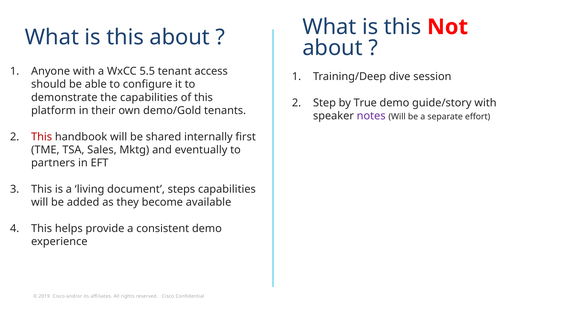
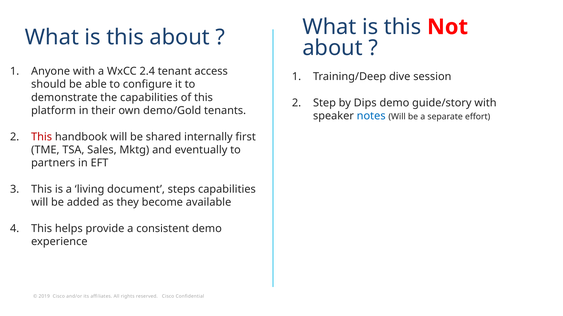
5.5: 5.5 -> 2.4 (147, 71)
True: True -> Dips (365, 103)
notes colour: purple -> blue (371, 116)
